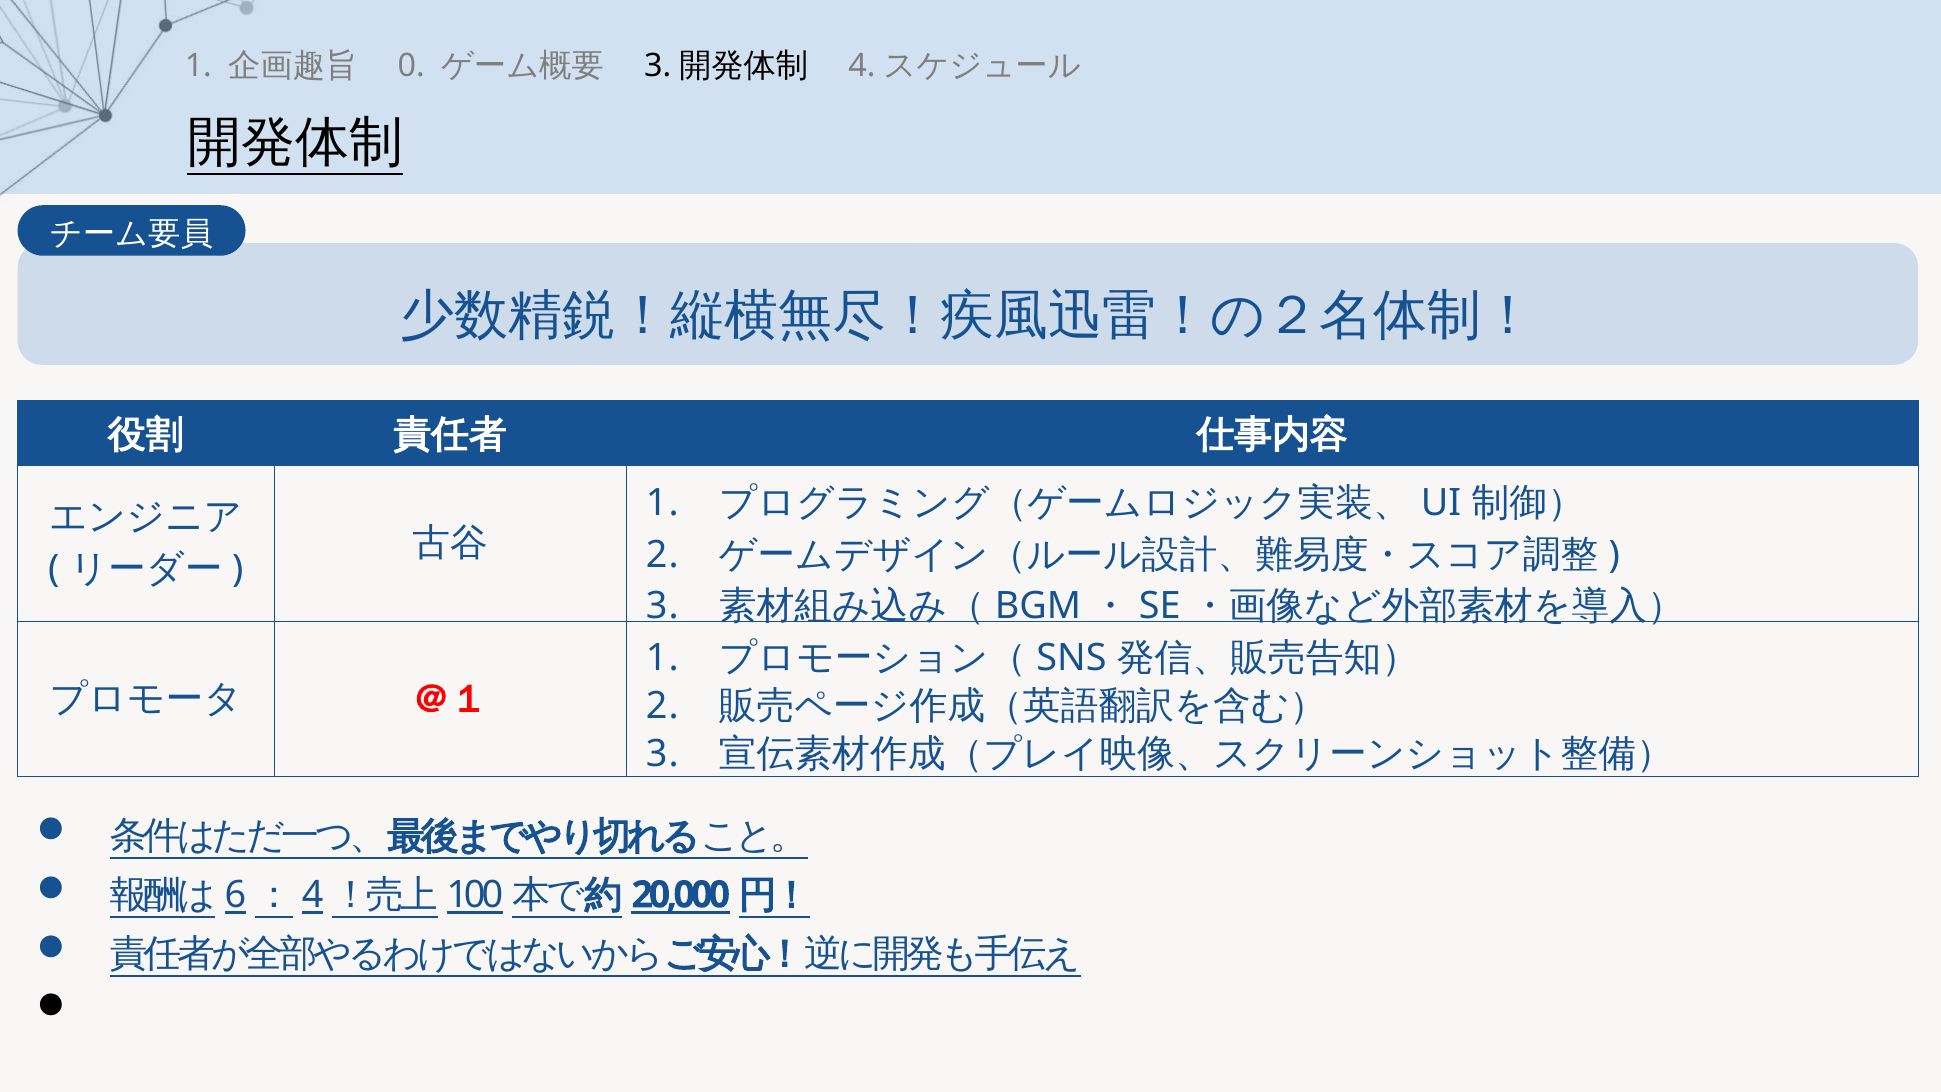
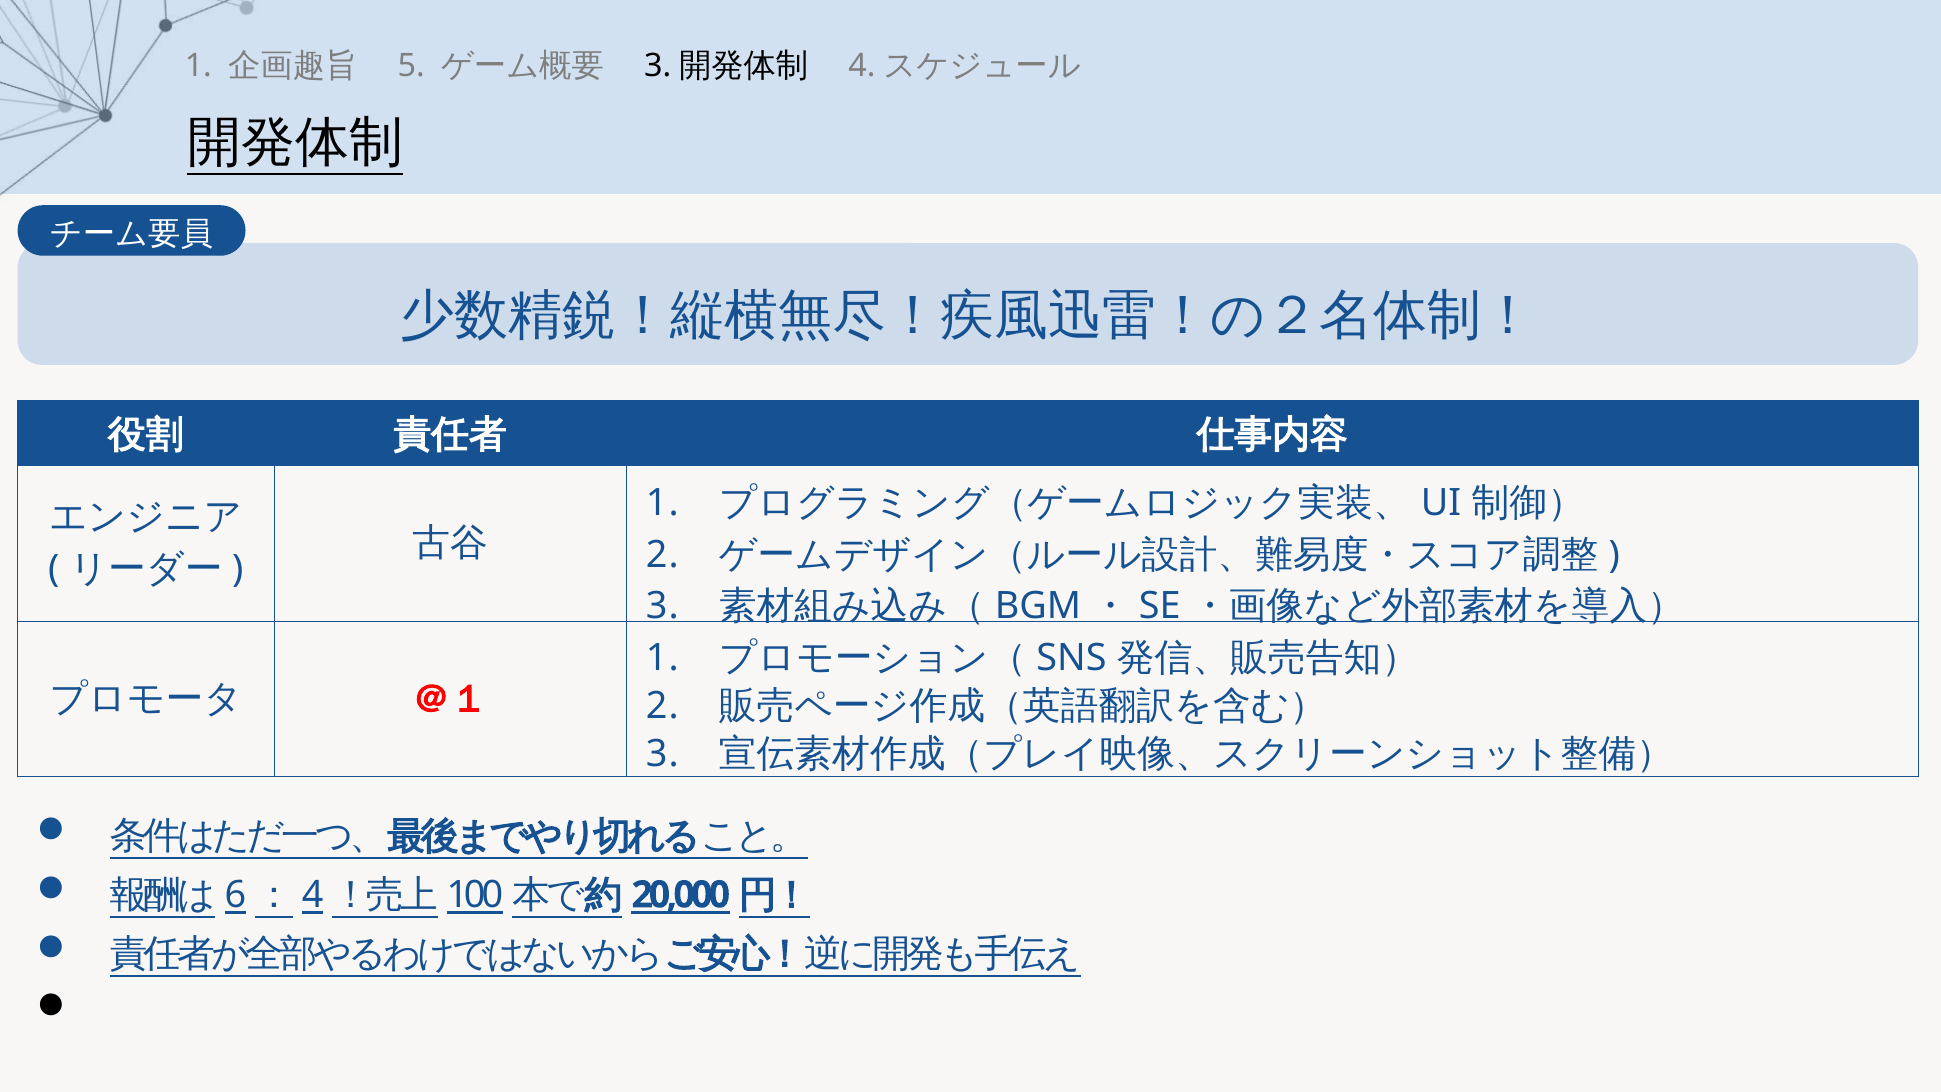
0: 0 -> 5 (411, 66)
